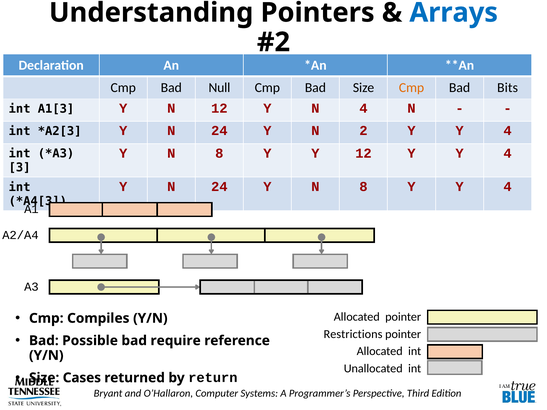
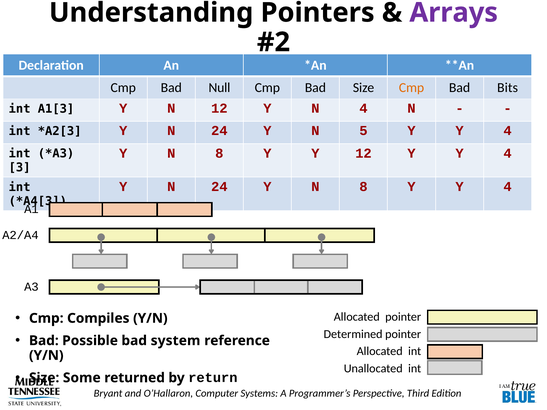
Arrays colour: blue -> purple (454, 13)
2: 2 -> 5 (363, 131)
Restrictions: Restrictions -> Determined (353, 334)
require: require -> system (176, 341)
Cases: Cases -> Some (82, 378)
